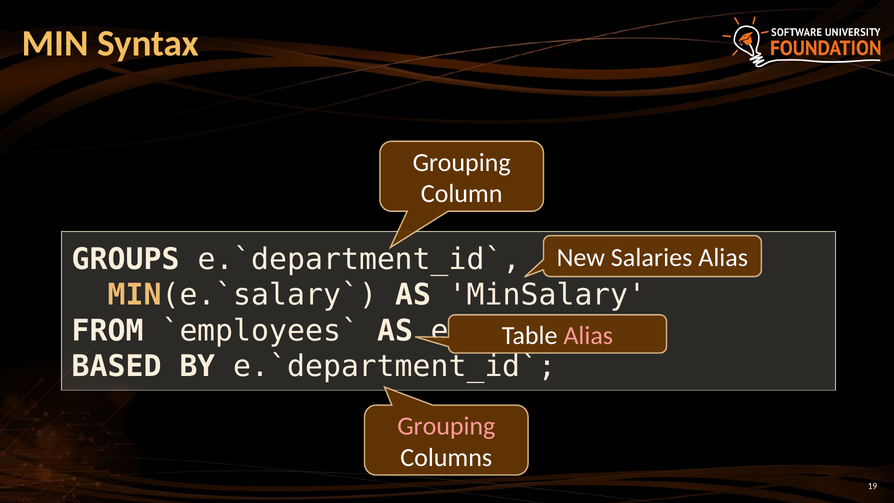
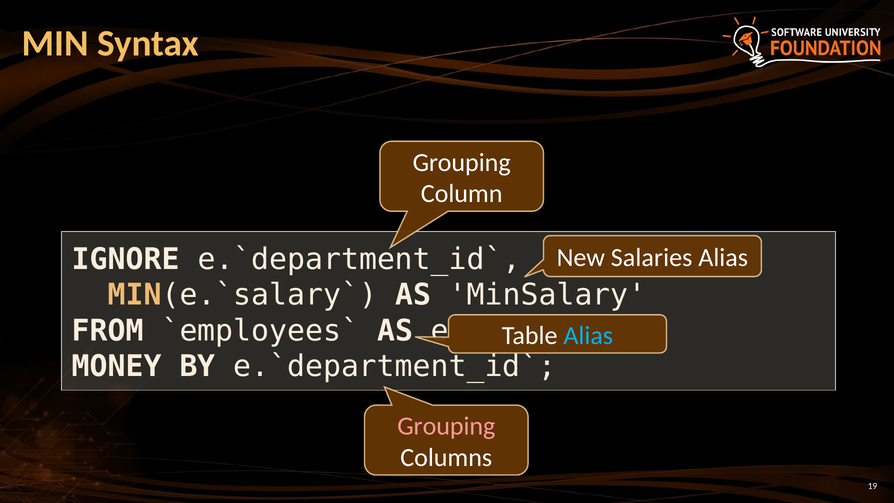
GROUPS: GROUPS -> IGNORE (126, 259)
Alias colour: pink -> light blue (588, 336)
BASED: BASED -> MONEY (117, 367)
